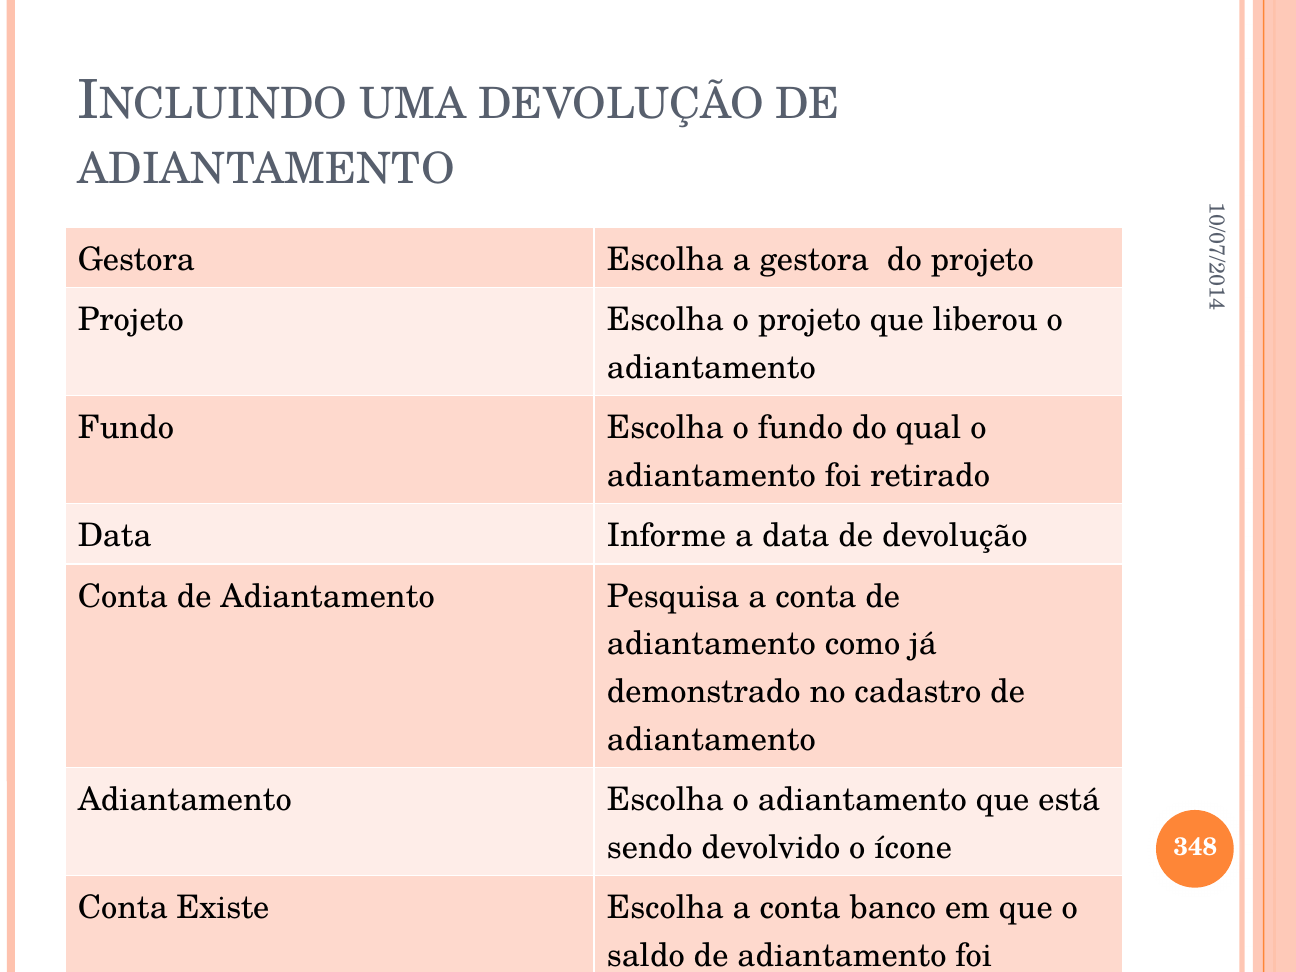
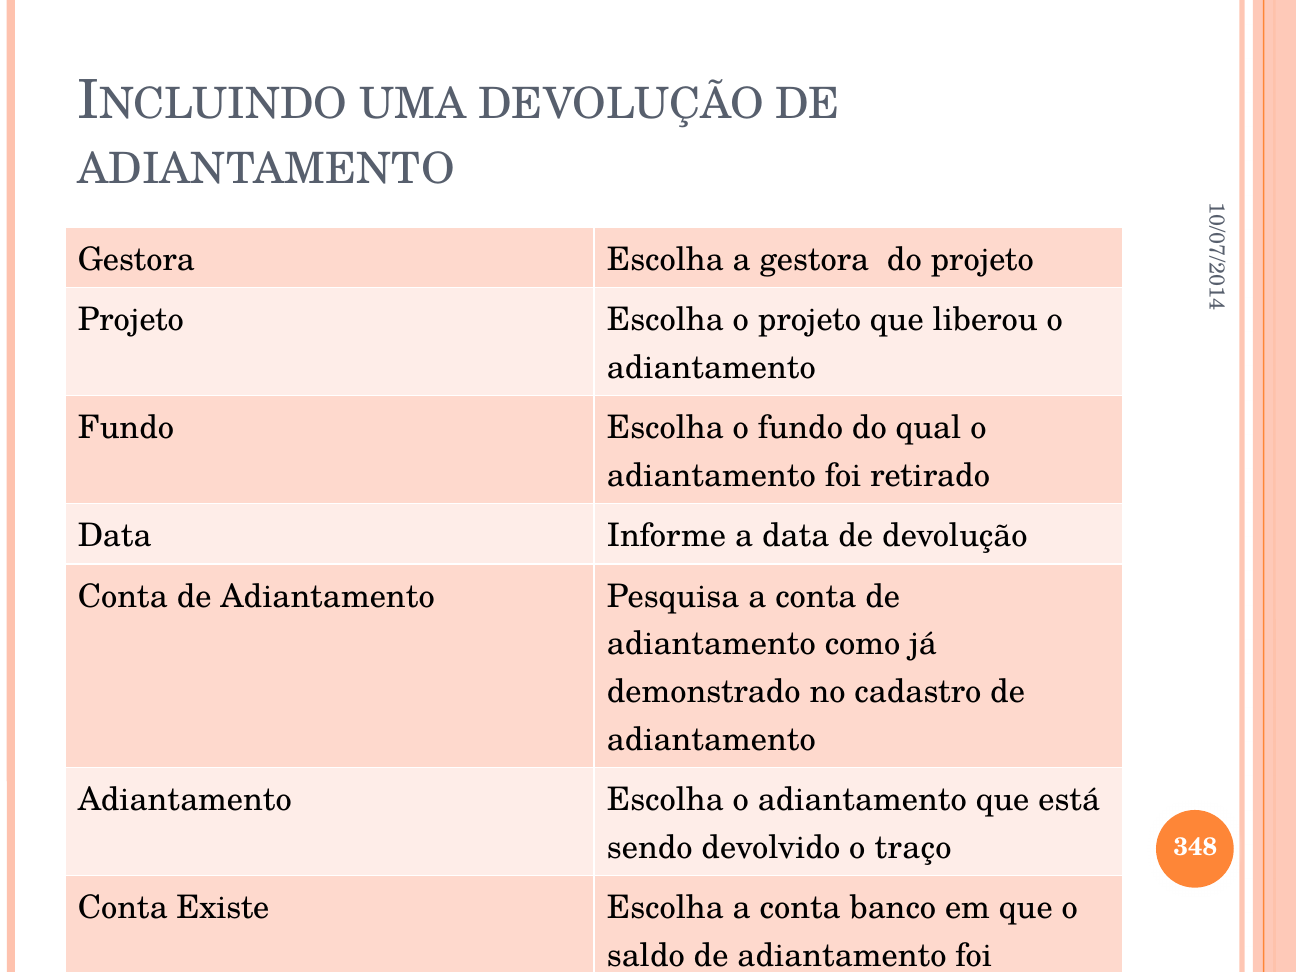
ícone: ícone -> traço (913, 847)
